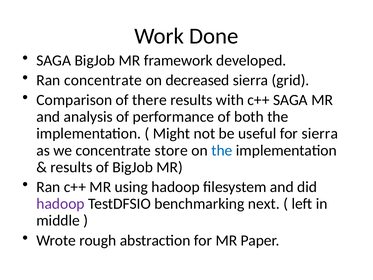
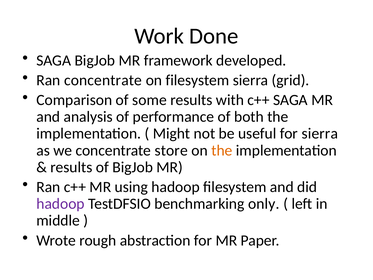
on decreased: decreased -> filesystem (197, 80)
there: there -> some (149, 100)
the colour: blue -> orange (222, 150)
next: next -> only (264, 204)
